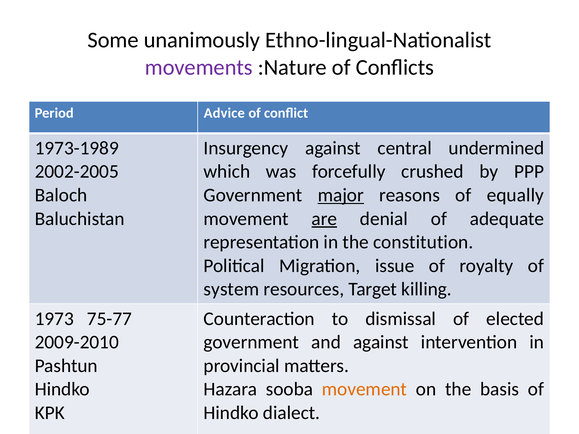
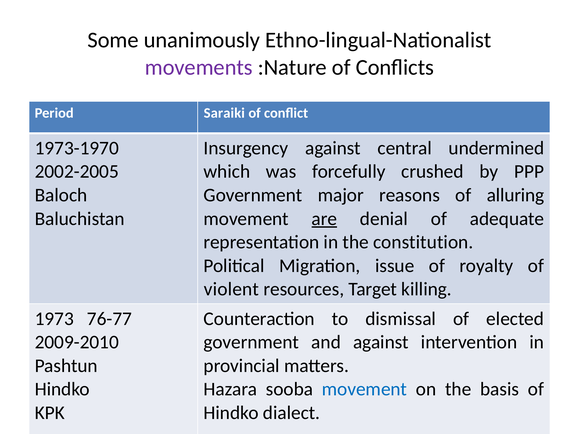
Advice: Advice -> Saraiki (224, 113)
1973-1989: 1973-1989 -> 1973-1970 (77, 148)
major underline: present -> none (341, 195)
equally: equally -> alluring (515, 195)
system: system -> violent (231, 289)
75-77: 75-77 -> 76-77 (109, 319)
movement colour: orange -> blue (365, 389)
